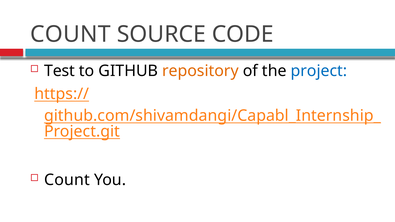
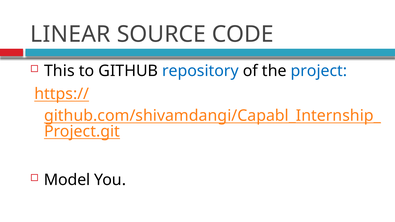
COUNT: COUNT -> LINEAR (70, 34)
Test: Test -> This (59, 71)
repository colour: orange -> blue (200, 71)
Count: Count -> Model (67, 180)
